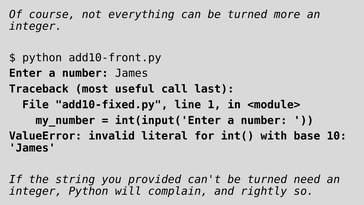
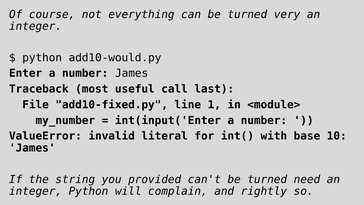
more: more -> very (287, 14)
add10-front.py: add10-front.py -> add10-would.py (115, 58)
